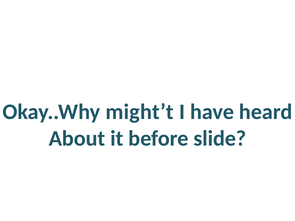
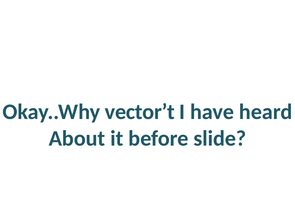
might’t: might’t -> vector’t (140, 112)
